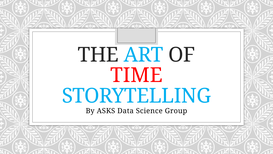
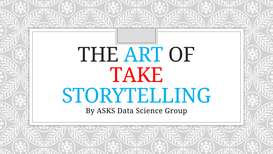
TIME: TIME -> TAKE (137, 75)
